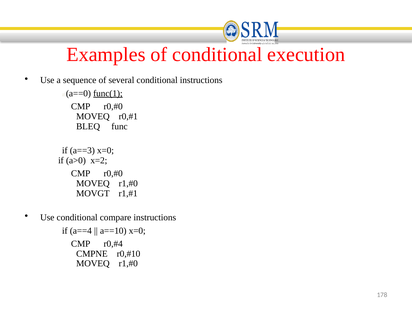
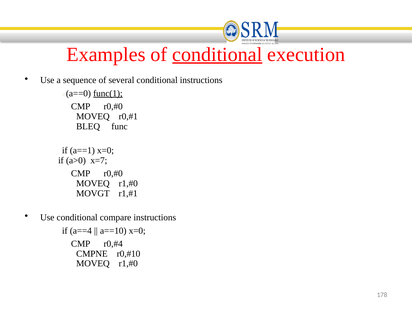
conditional underline: none -> present (217, 54)
a==3: a==3 -> a==1 (82, 151)
x=2: x=2 -> x=7 (99, 160)
